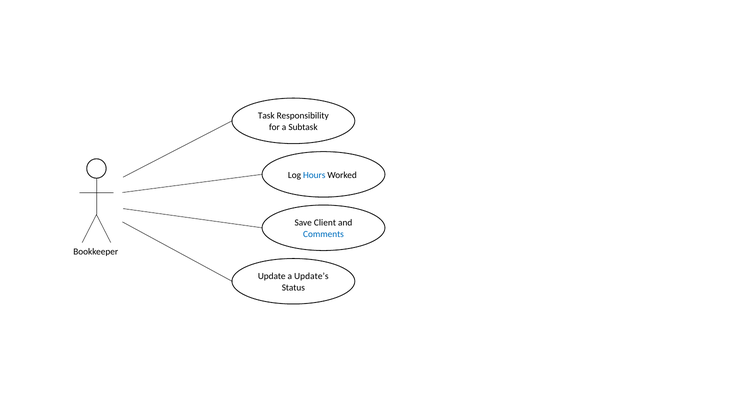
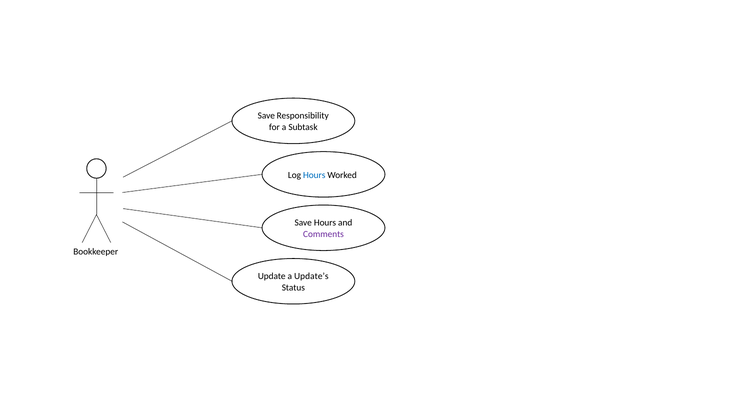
Task: Task -> Save (266, 116)
Save Client: Client -> Hours (325, 223)
Comments colour: blue -> purple (323, 234)
